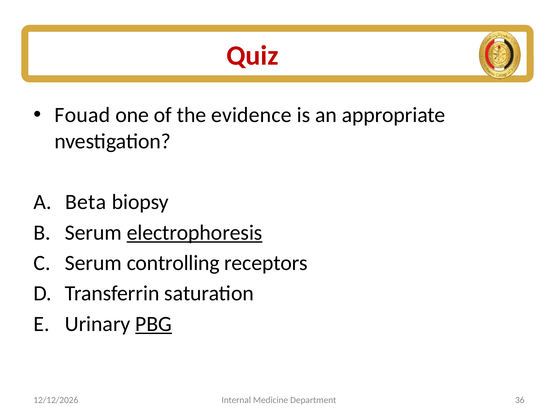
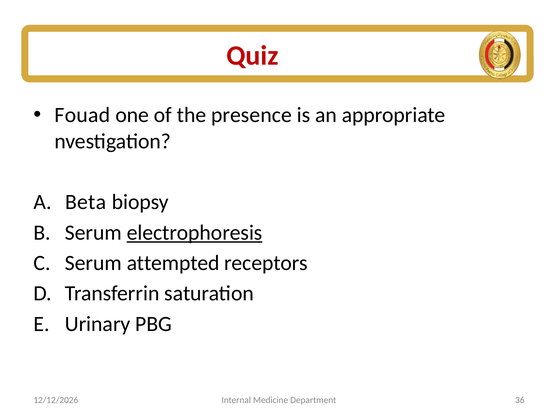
evidence: evidence -> presence (251, 115)
controlling: controlling -> attempted (173, 263)
PBG underline: present -> none (154, 323)
